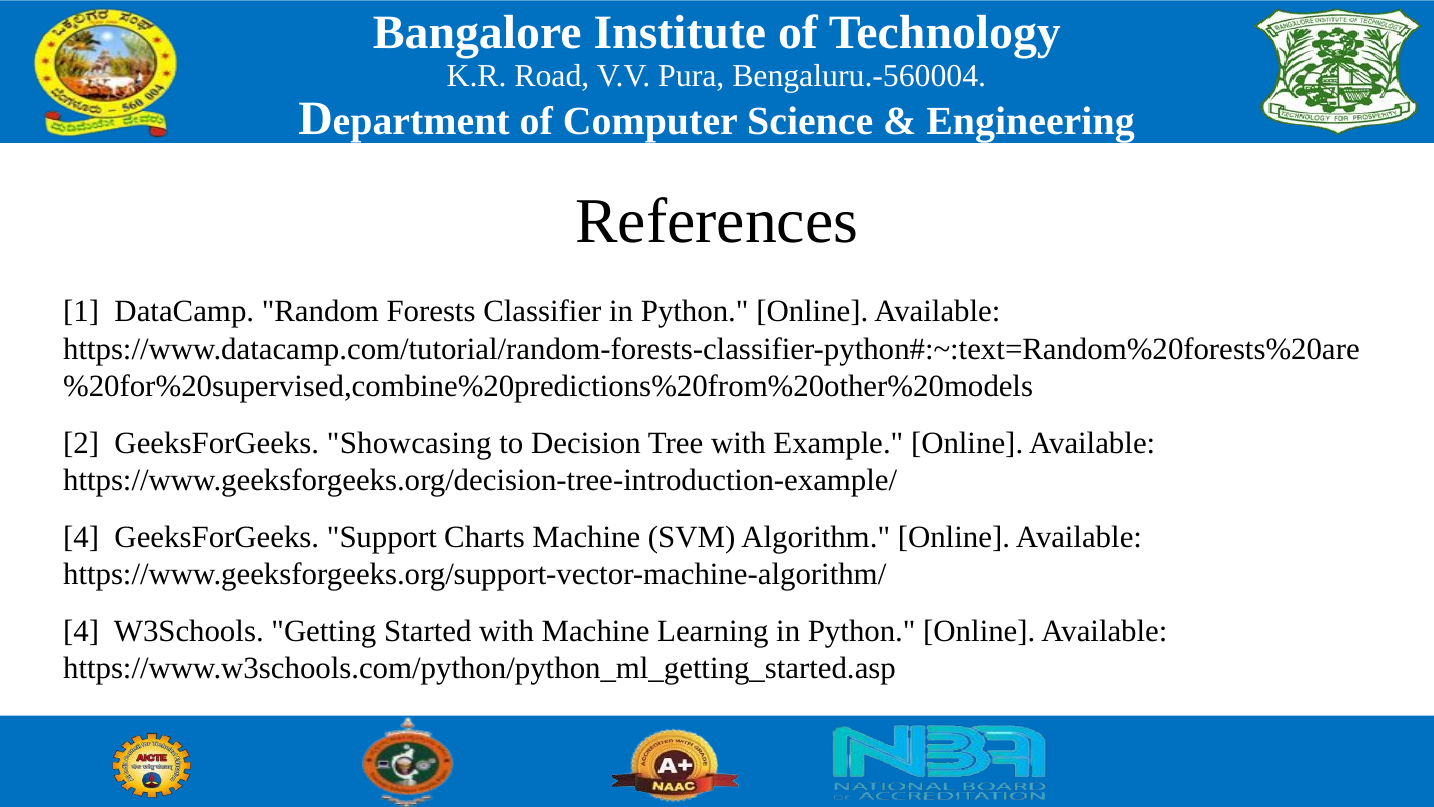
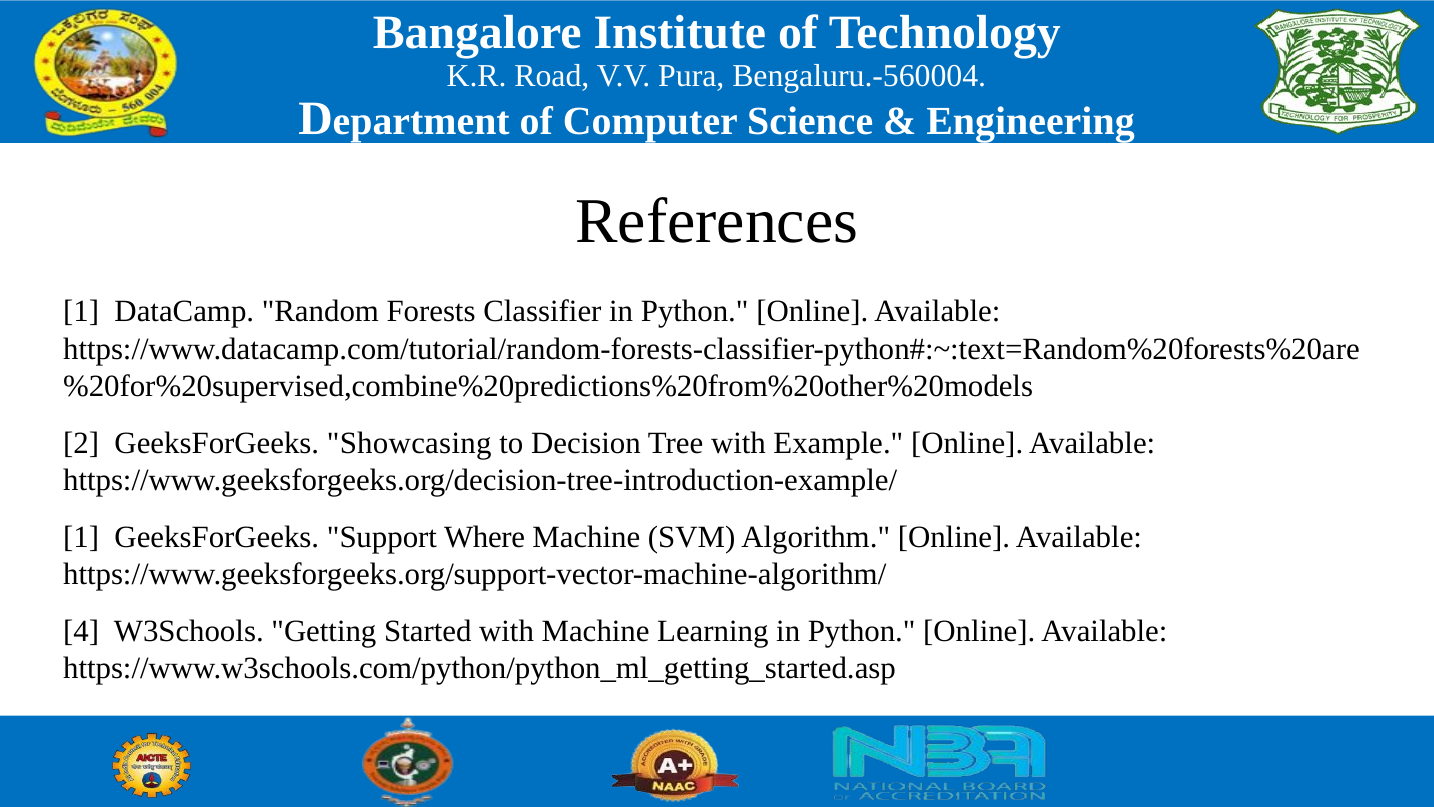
4: 4 -> 1 (81, 537)
Charts: Charts -> Where (485, 537)
